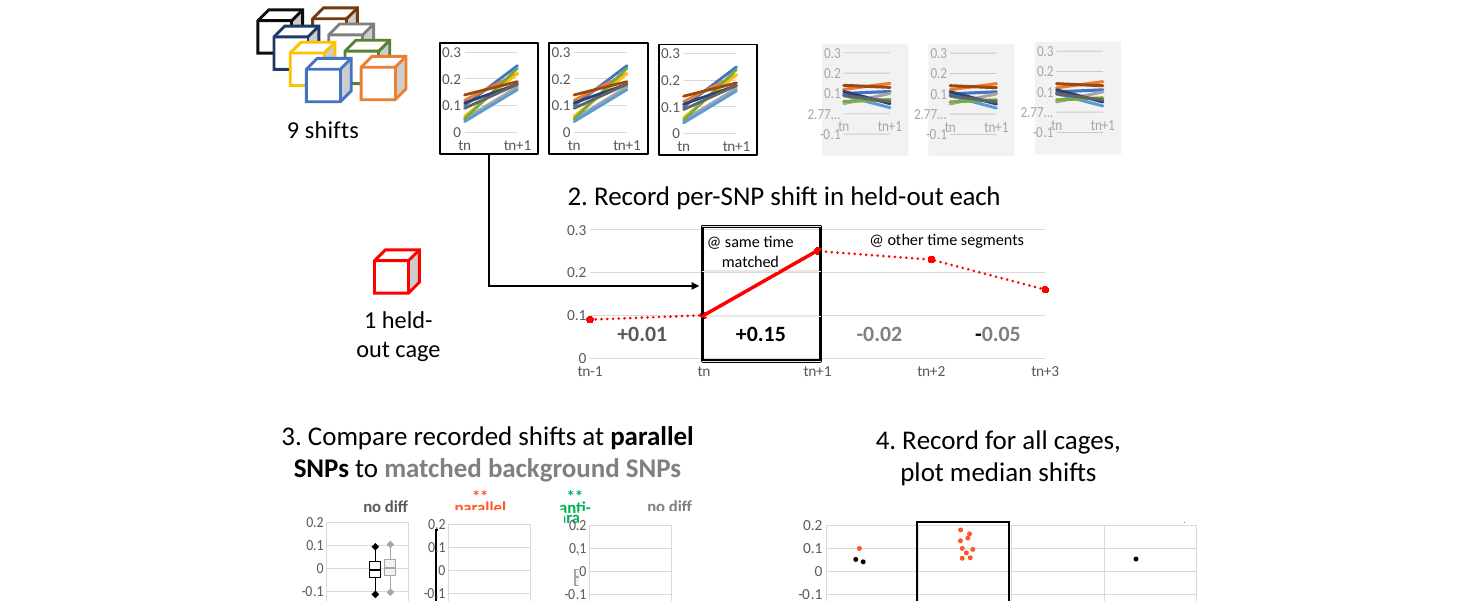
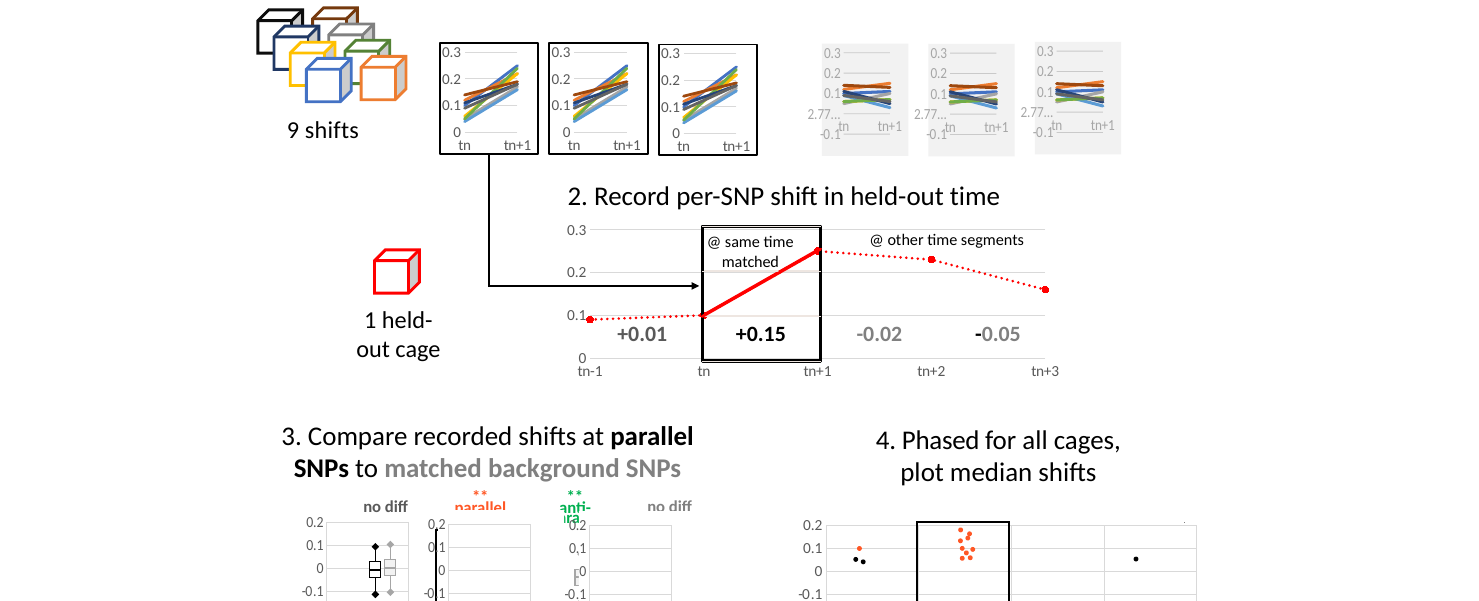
held-out each: each -> time (975, 197)
4 Record: Record -> Phased (941, 441)
